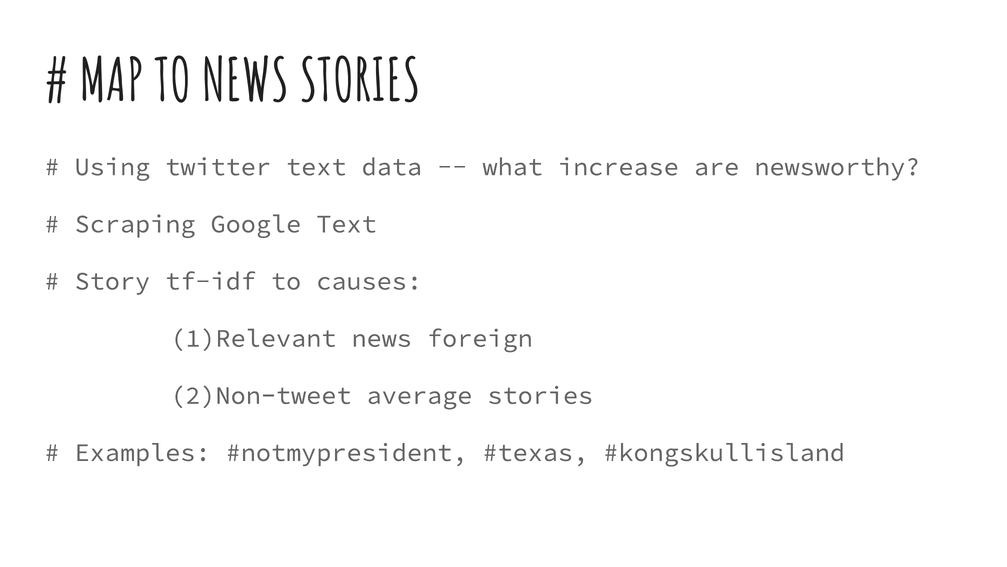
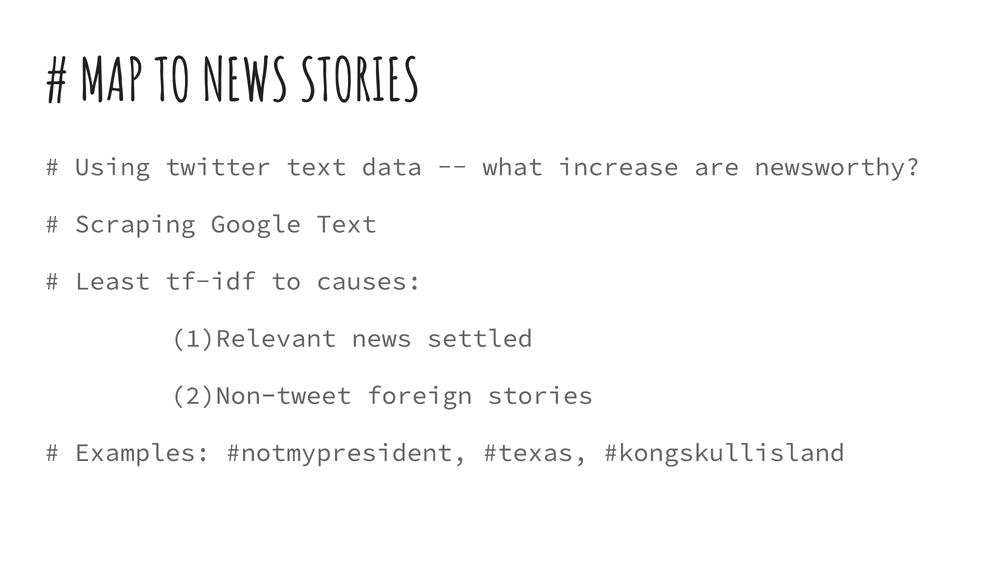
Story: Story -> Least (112, 281)
foreign: foreign -> settled (480, 338)
average: average -> foreign (419, 395)
